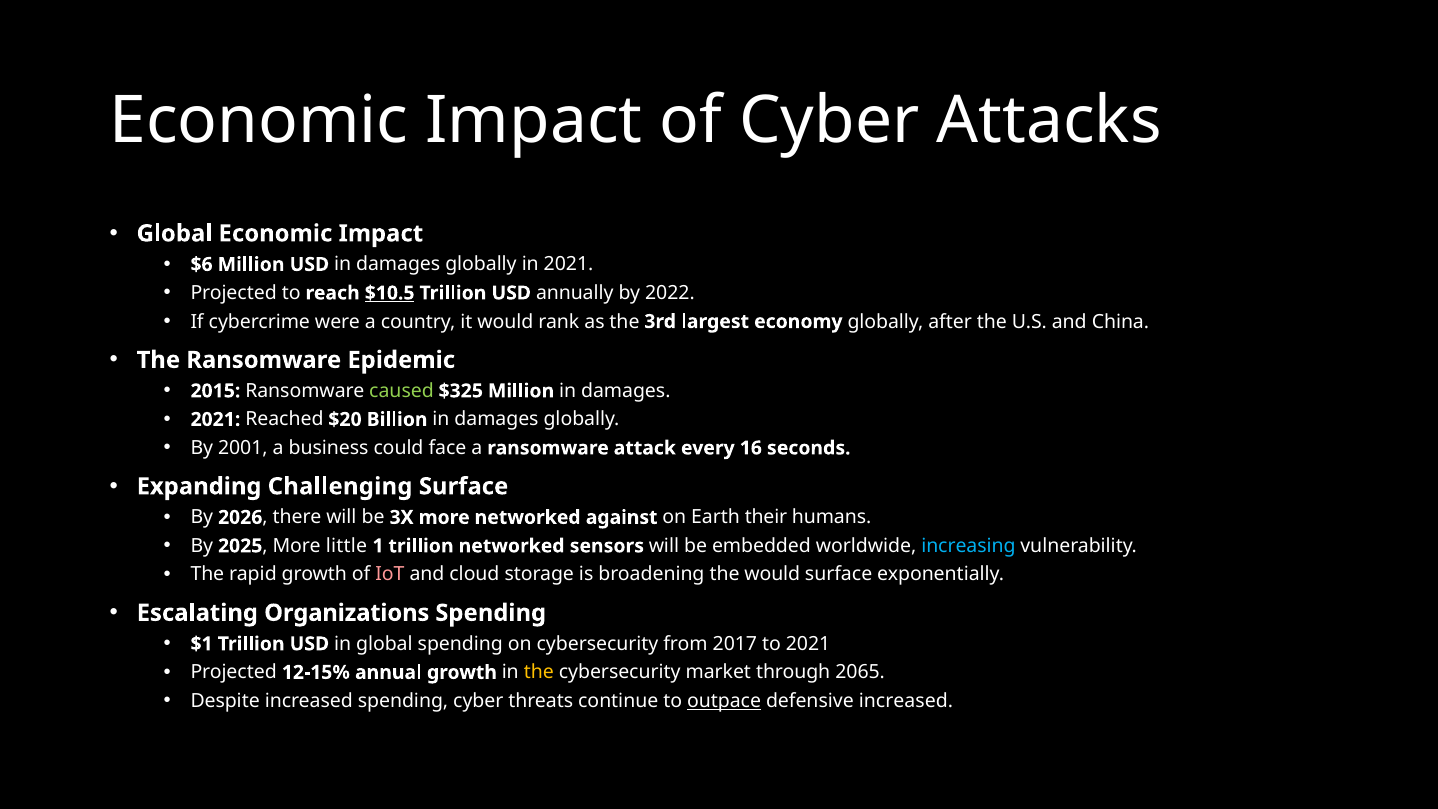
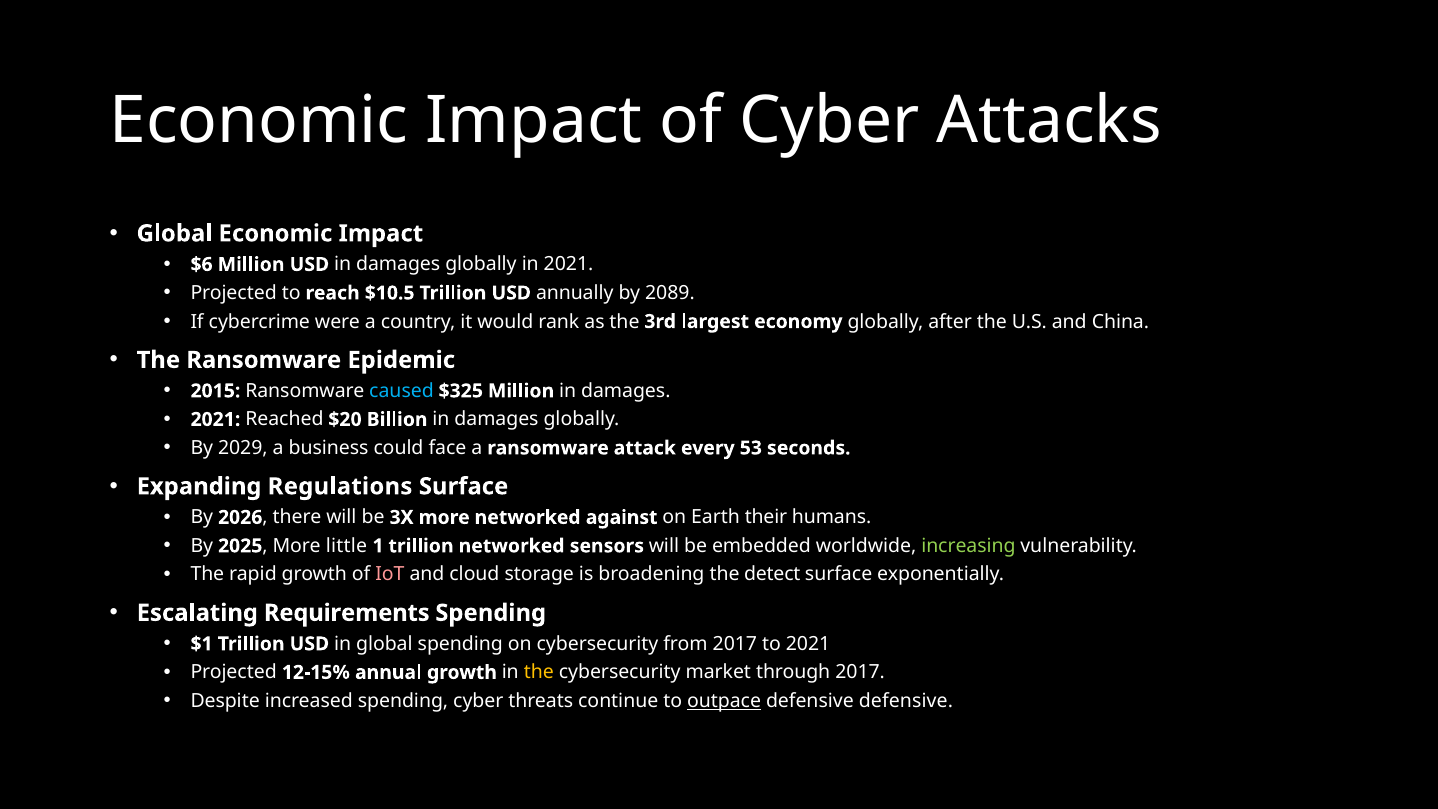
$10.5 underline: present -> none (390, 293)
2022: 2022 -> 2089 (670, 293)
caused colour: light green -> light blue (402, 391)
2001: 2001 -> 2029 (243, 448)
16: 16 -> 53 (751, 448)
Challenging: Challenging -> Regulations (340, 486)
increasing colour: light blue -> light green (968, 546)
the would: would -> detect (772, 574)
Organizations: Organizations -> Requirements (347, 613)
through 2065: 2065 -> 2017 (860, 672)
defensive increased: increased -> defensive (906, 701)
